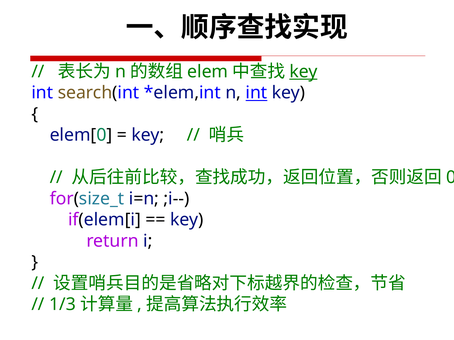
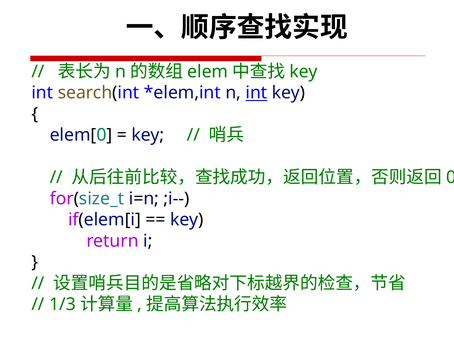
key underline: present -> none (304, 72)
